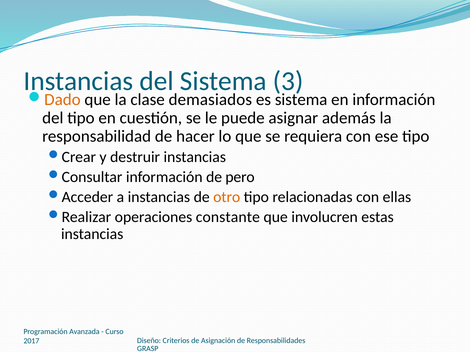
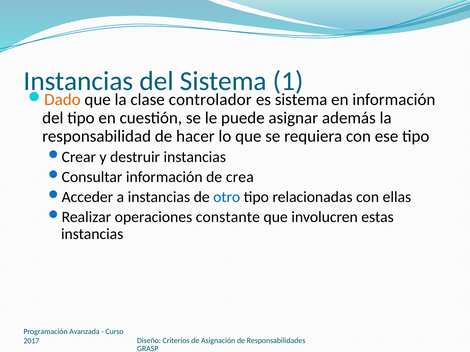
3: 3 -> 1 (288, 81)
demasiados: demasiados -> controlador (210, 100)
pero: pero -> crea (240, 177)
otro colour: orange -> blue (227, 197)
